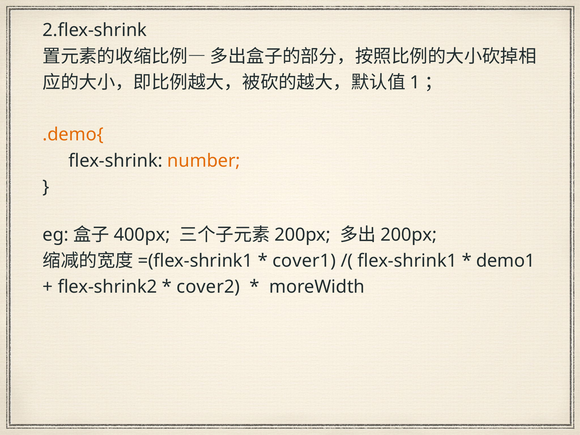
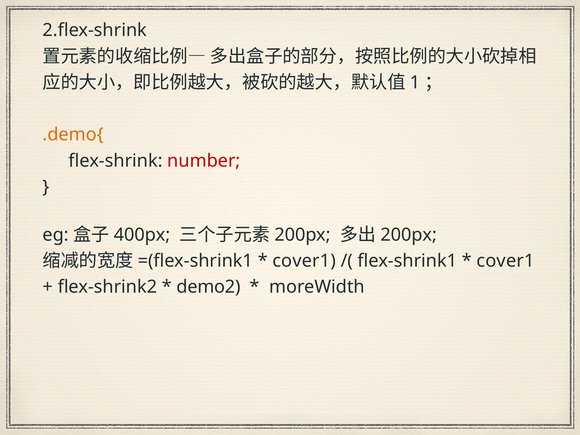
number colour: orange -> red (204, 161)
demo1: demo1 -> cover1 (506, 261)
cover2: cover2 -> demo2 (208, 287)
